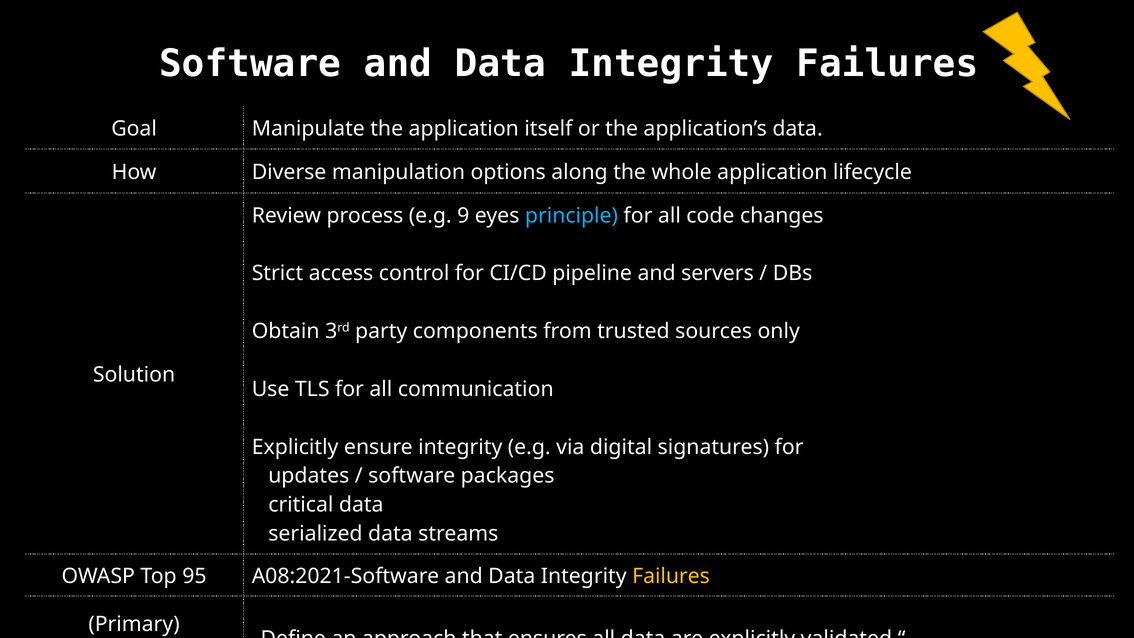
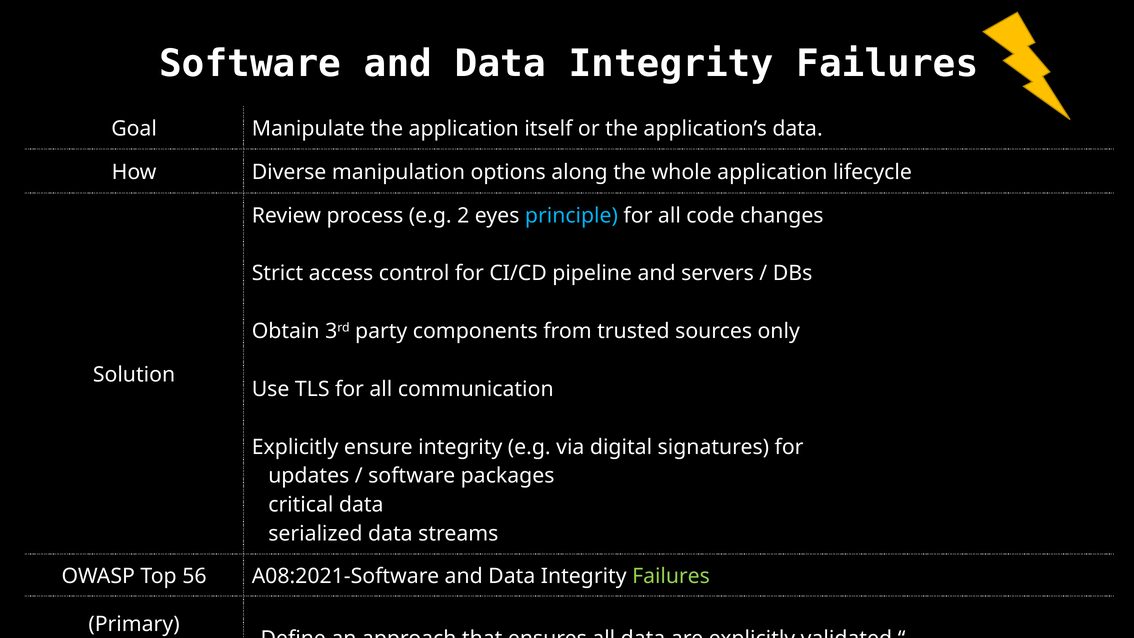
9: 9 -> 2 (463, 215)
95: 95 -> 56 (194, 576)
Failures colour: yellow -> light green (671, 576)
